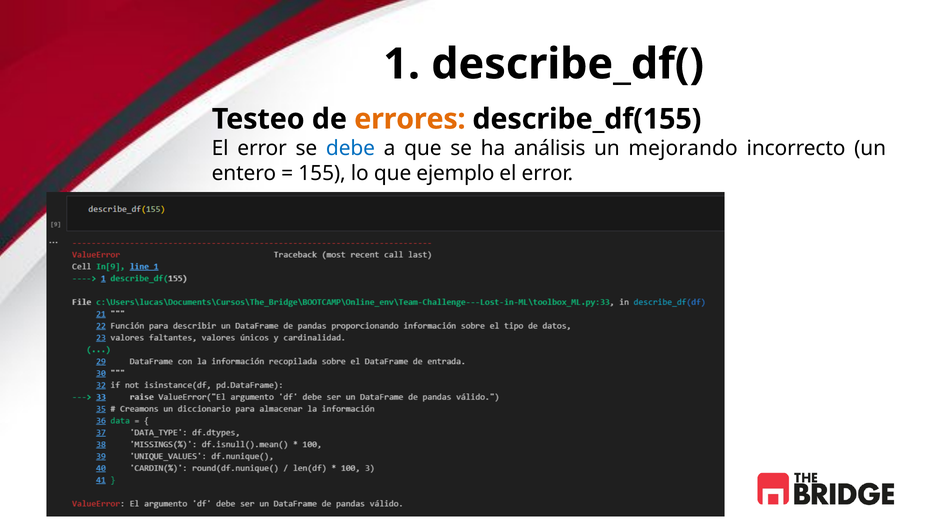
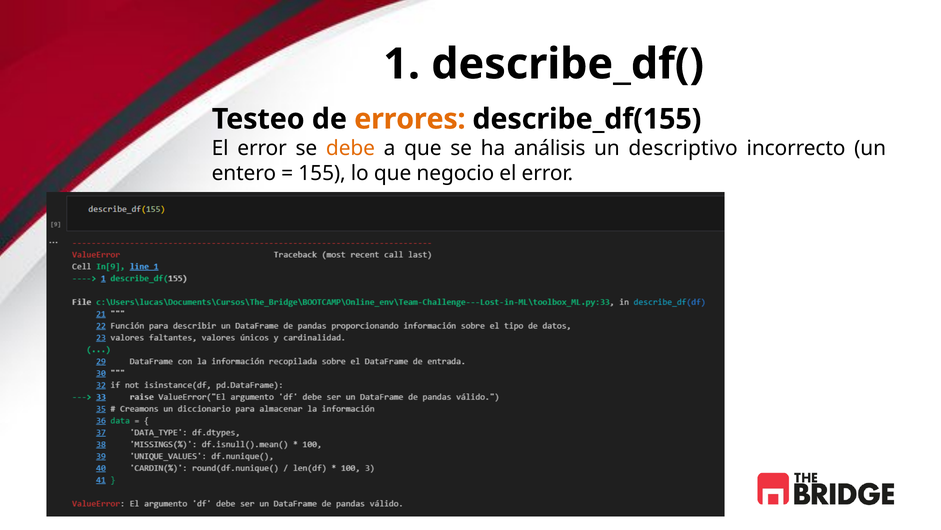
debe colour: blue -> orange (351, 148)
mejorando: mejorando -> descriptivo (683, 148)
ejemplo: ejemplo -> negocio (455, 173)
